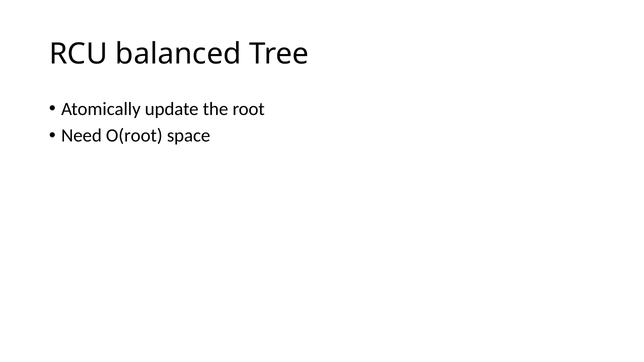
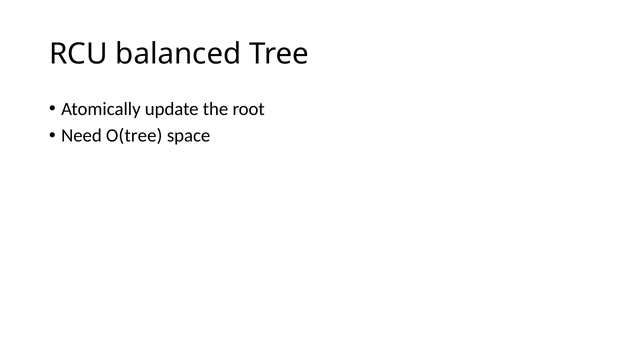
O(root: O(root -> O(tree (134, 136)
